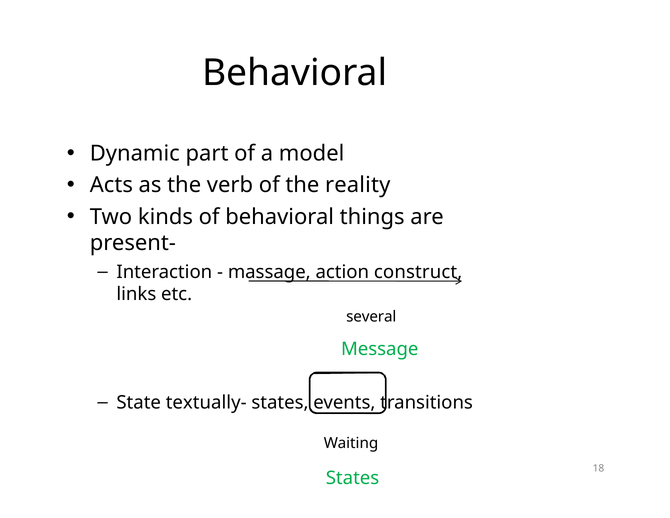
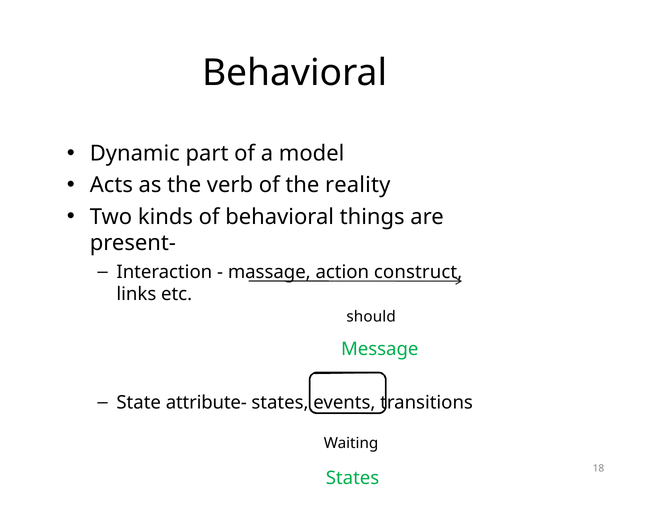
several: several -> should (371, 316)
textually‐: textually‐ -> attribute‐ (206, 402)
